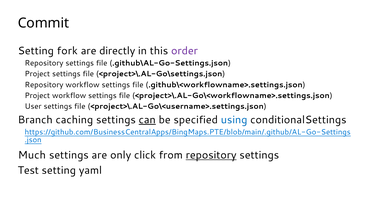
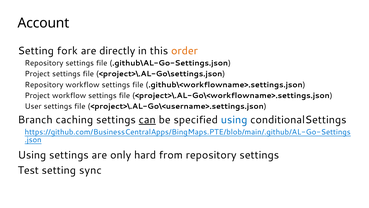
Commit: Commit -> Account (43, 23)
order colour: purple -> orange (184, 51)
Much: Much -> Using (32, 155)
click: click -> hard (145, 155)
repository underline: present -> none (211, 155)
yaml: yaml -> sync (90, 170)
